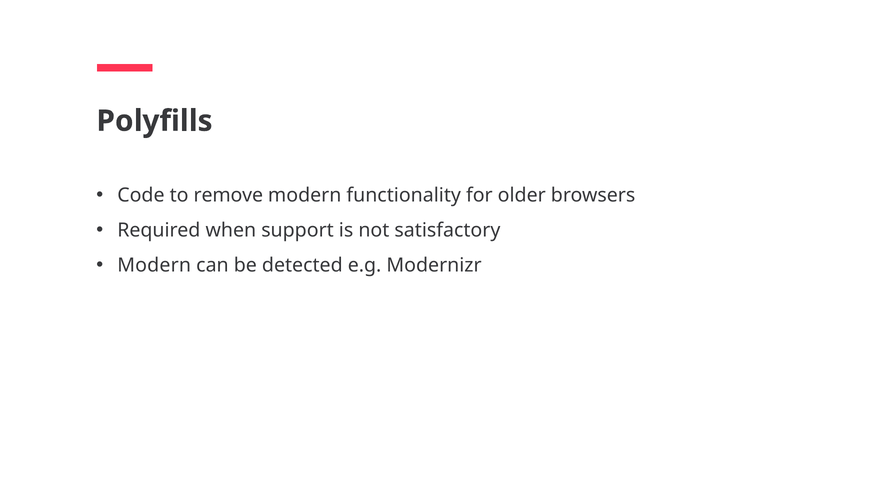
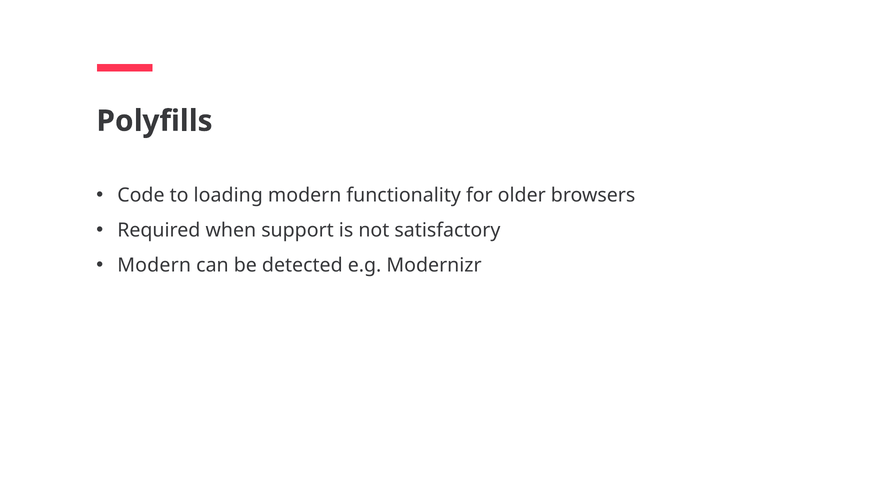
remove: remove -> loading (228, 195)
